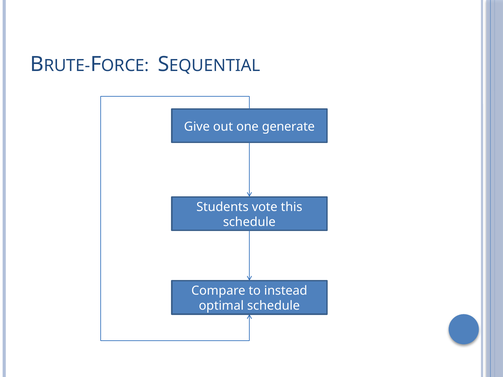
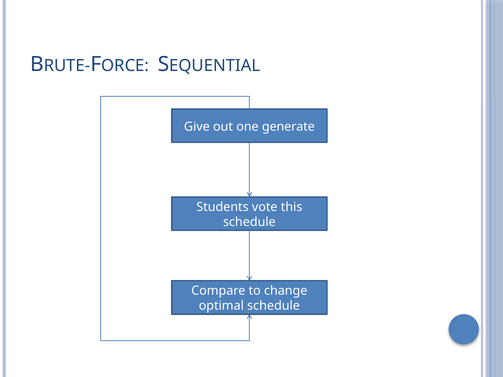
instead: instead -> change (286, 291)
